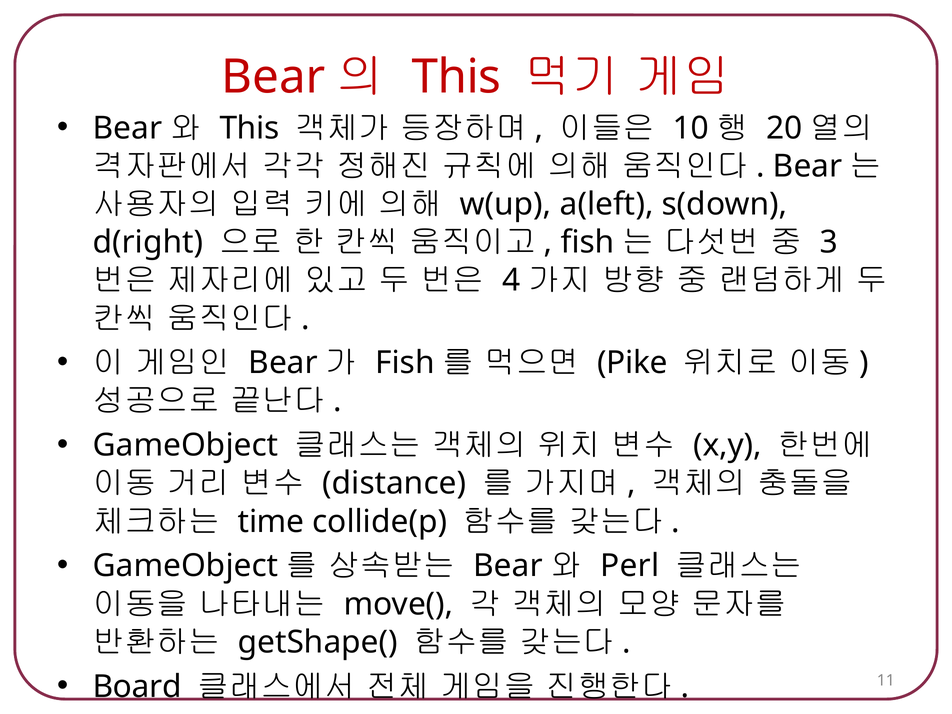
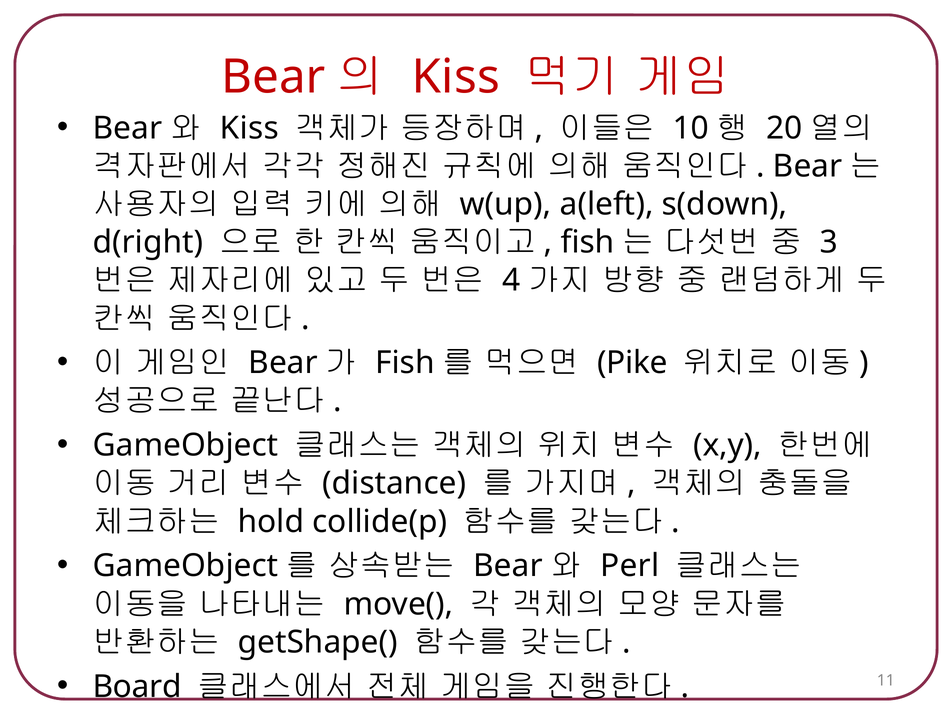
This: This -> Kiss (456, 77)
This: This -> Kiss (249, 128)
time: time -> hold (271, 522)
